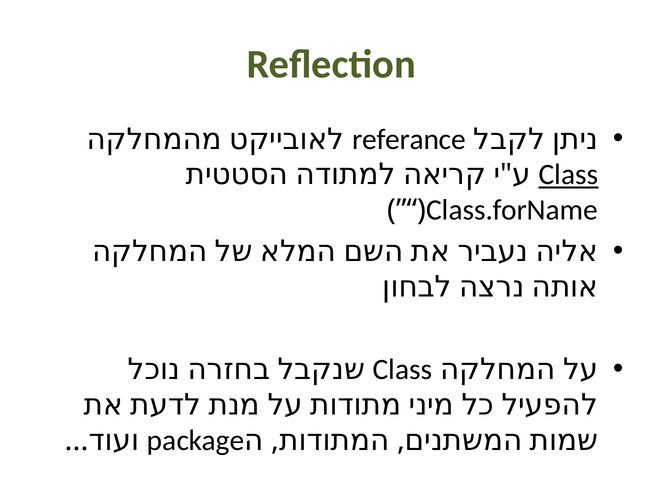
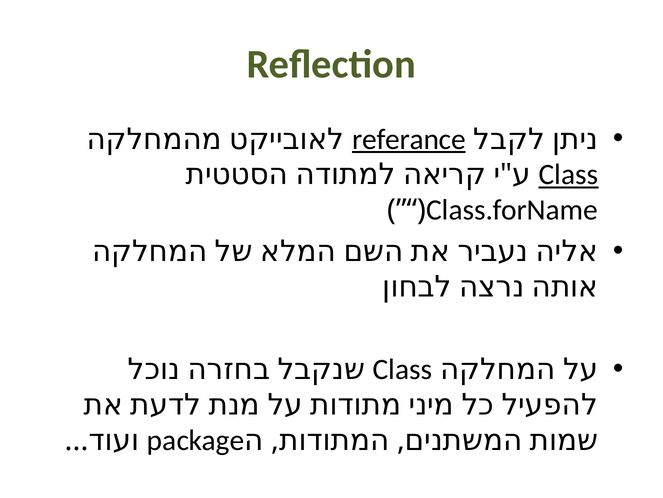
referance underline: none -> present (409, 139)
